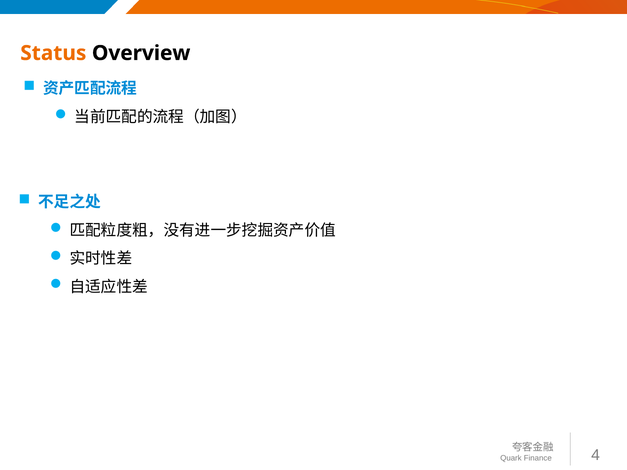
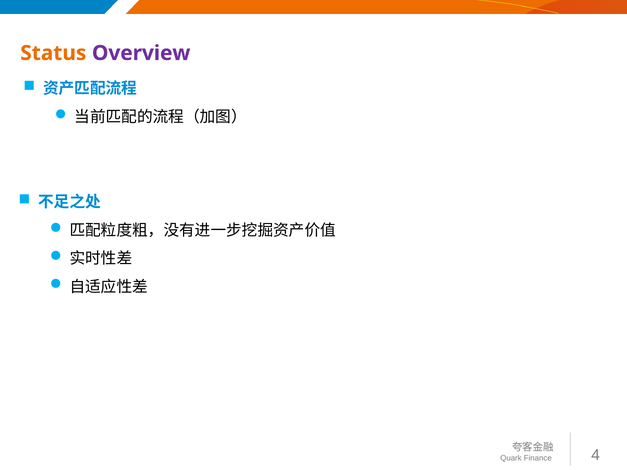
Overview colour: black -> purple (141, 53)
